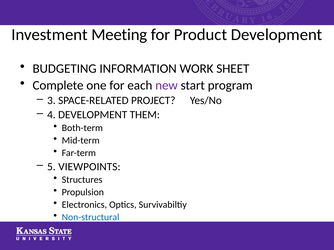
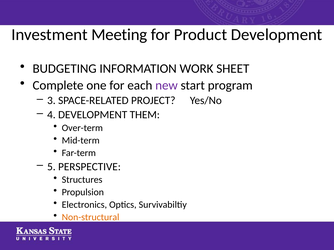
Both-term: Both-term -> Over-term (82, 128)
VIEWPOINTS: VIEWPOINTS -> PERSPECTIVE (89, 167)
Non-structural colour: blue -> orange (91, 218)
